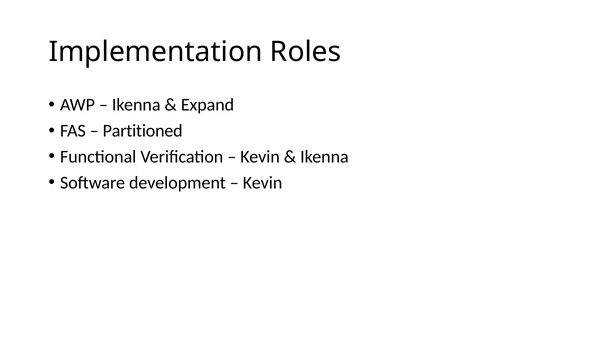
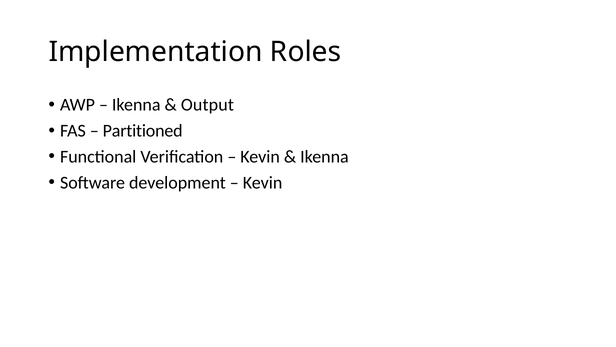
Expand: Expand -> Output (207, 105)
